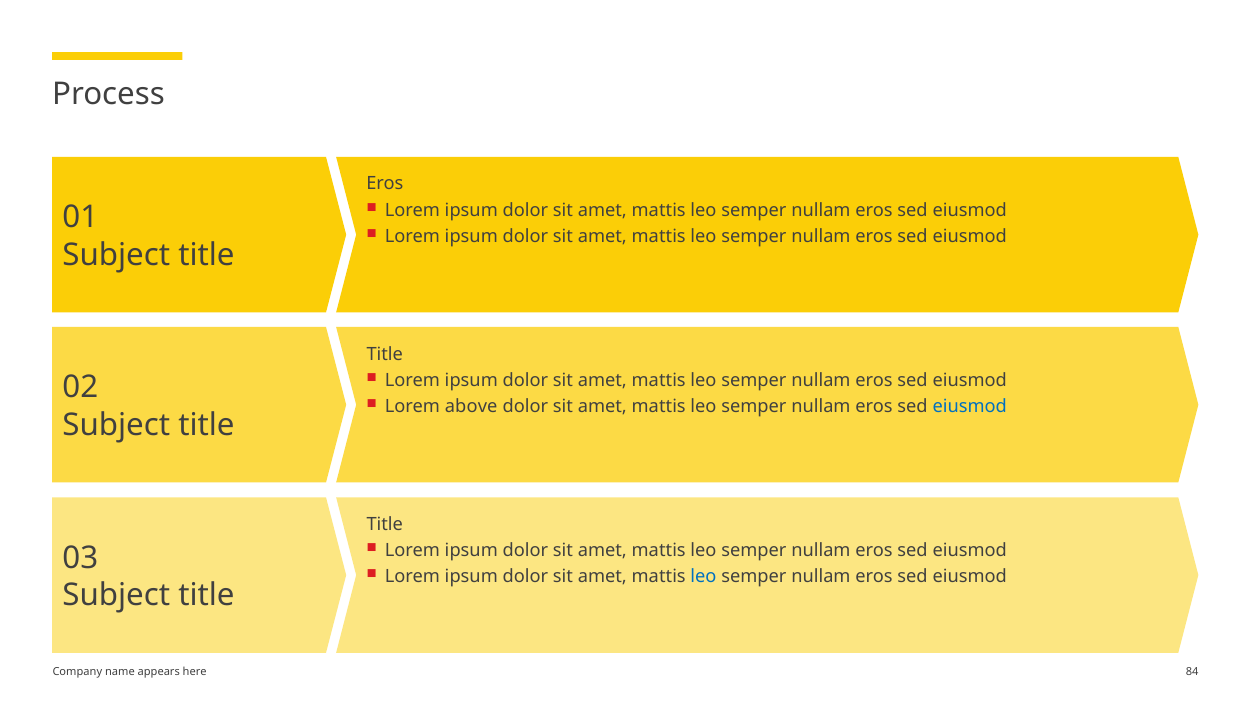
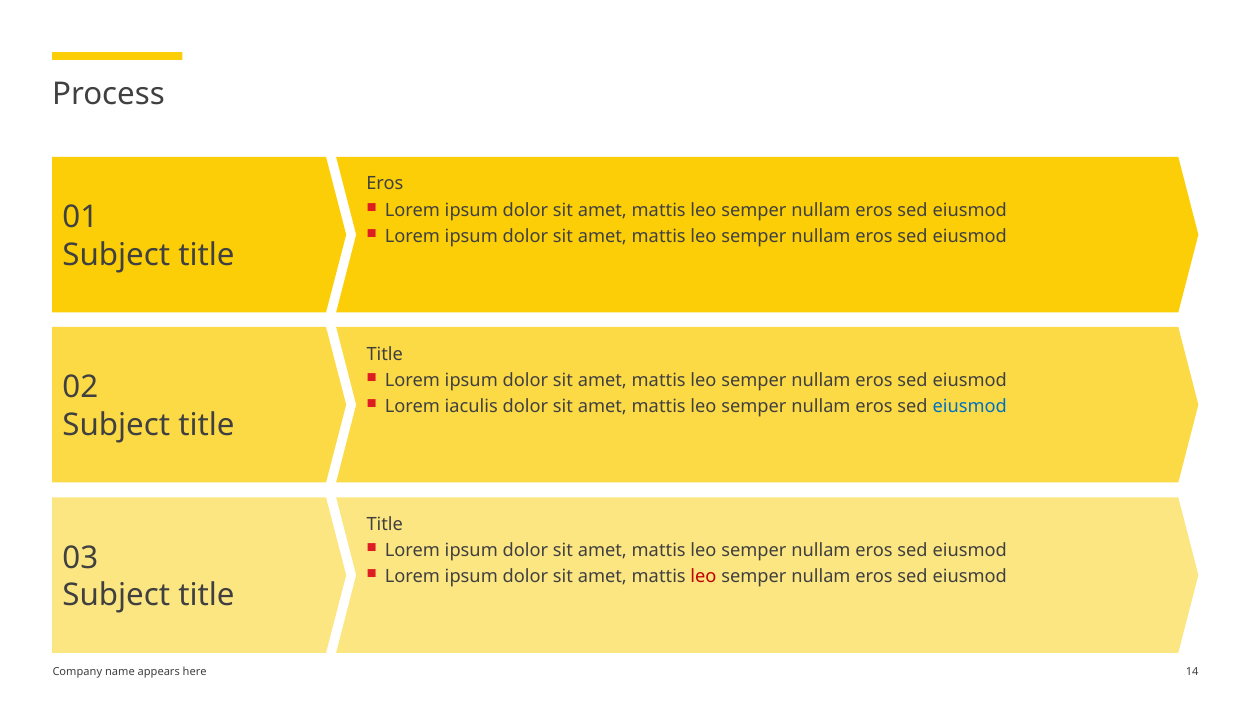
above: above -> iaculis (471, 406)
leo colour: blue -> red (703, 577)
84: 84 -> 14 (1192, 671)
